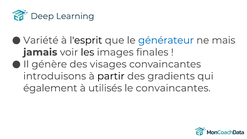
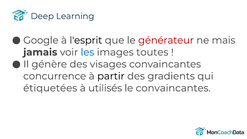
Variété: Variété -> Google (41, 40)
générateur colour: blue -> red (166, 40)
les colour: black -> blue (87, 52)
finales: finales -> toutes (152, 52)
introduisons: introduisons -> concurrence (55, 76)
également: également -> étiquetées (50, 88)
